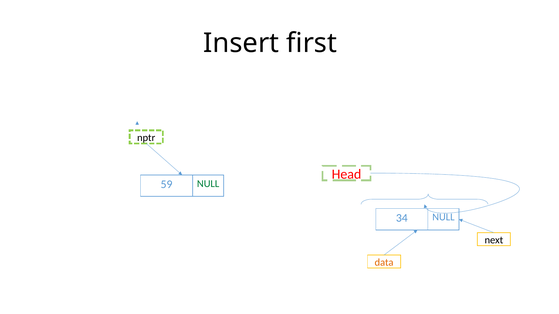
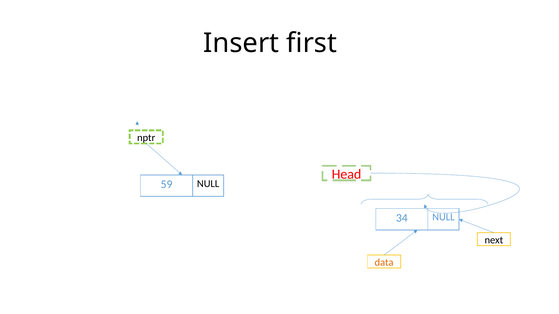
NULL colour: green -> black (208, 184)
